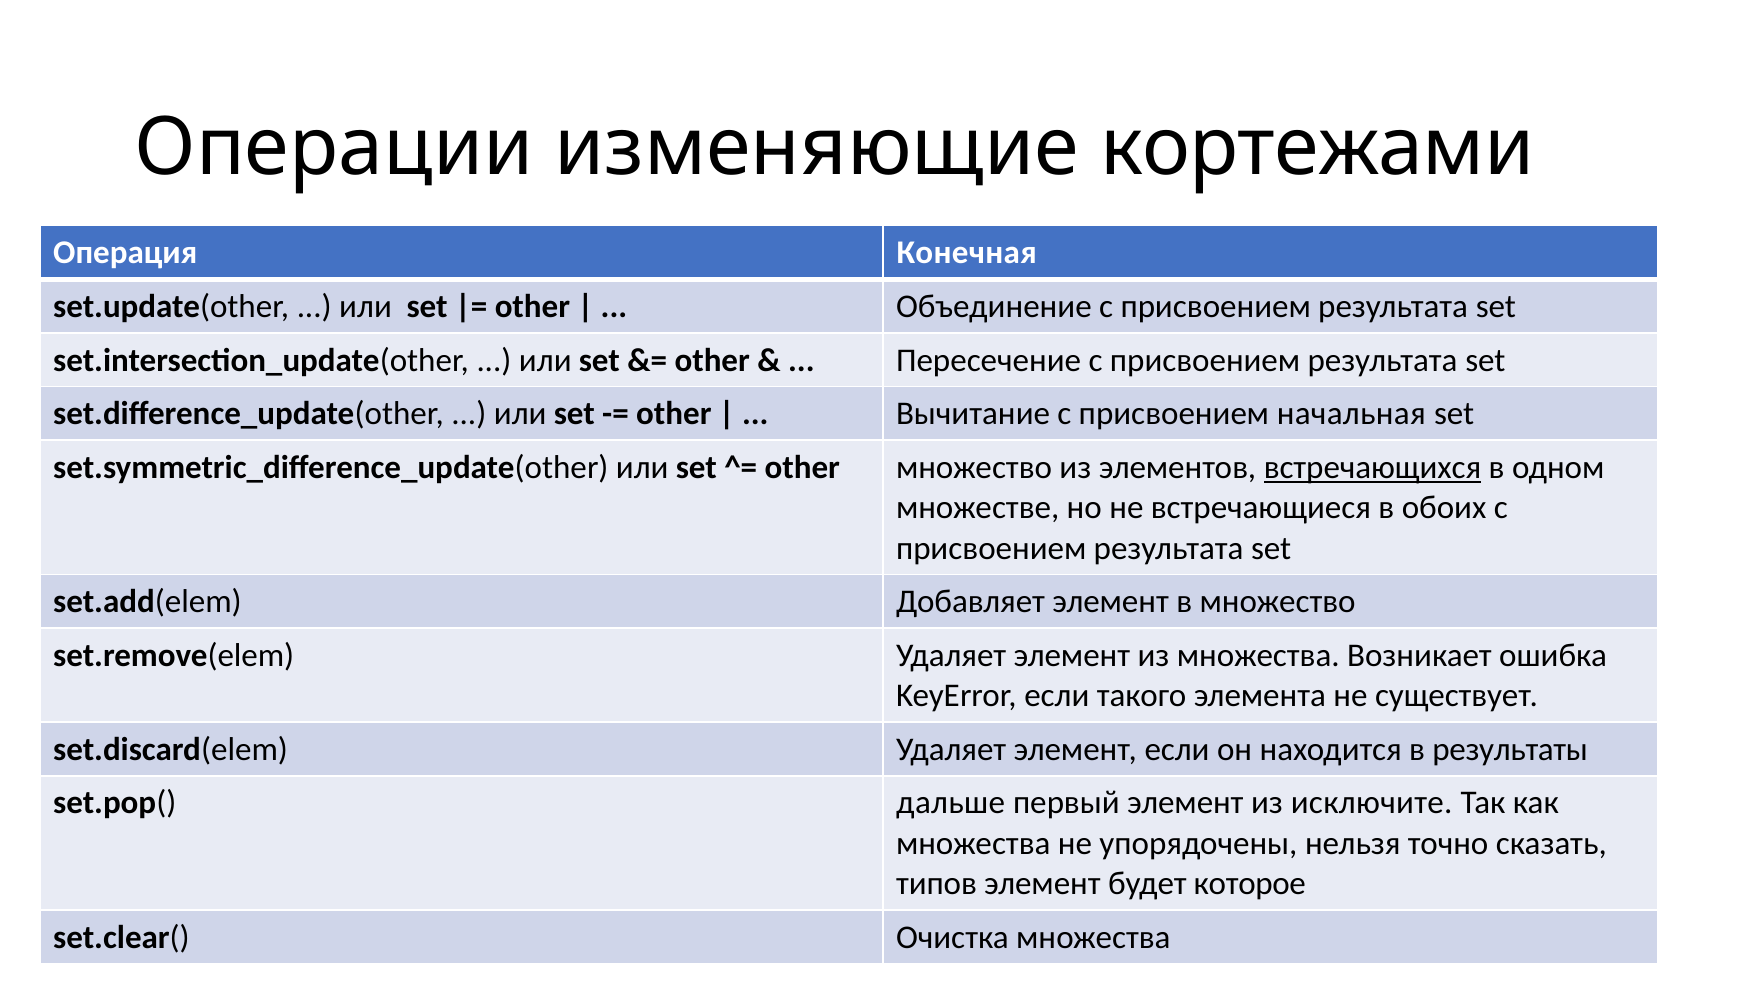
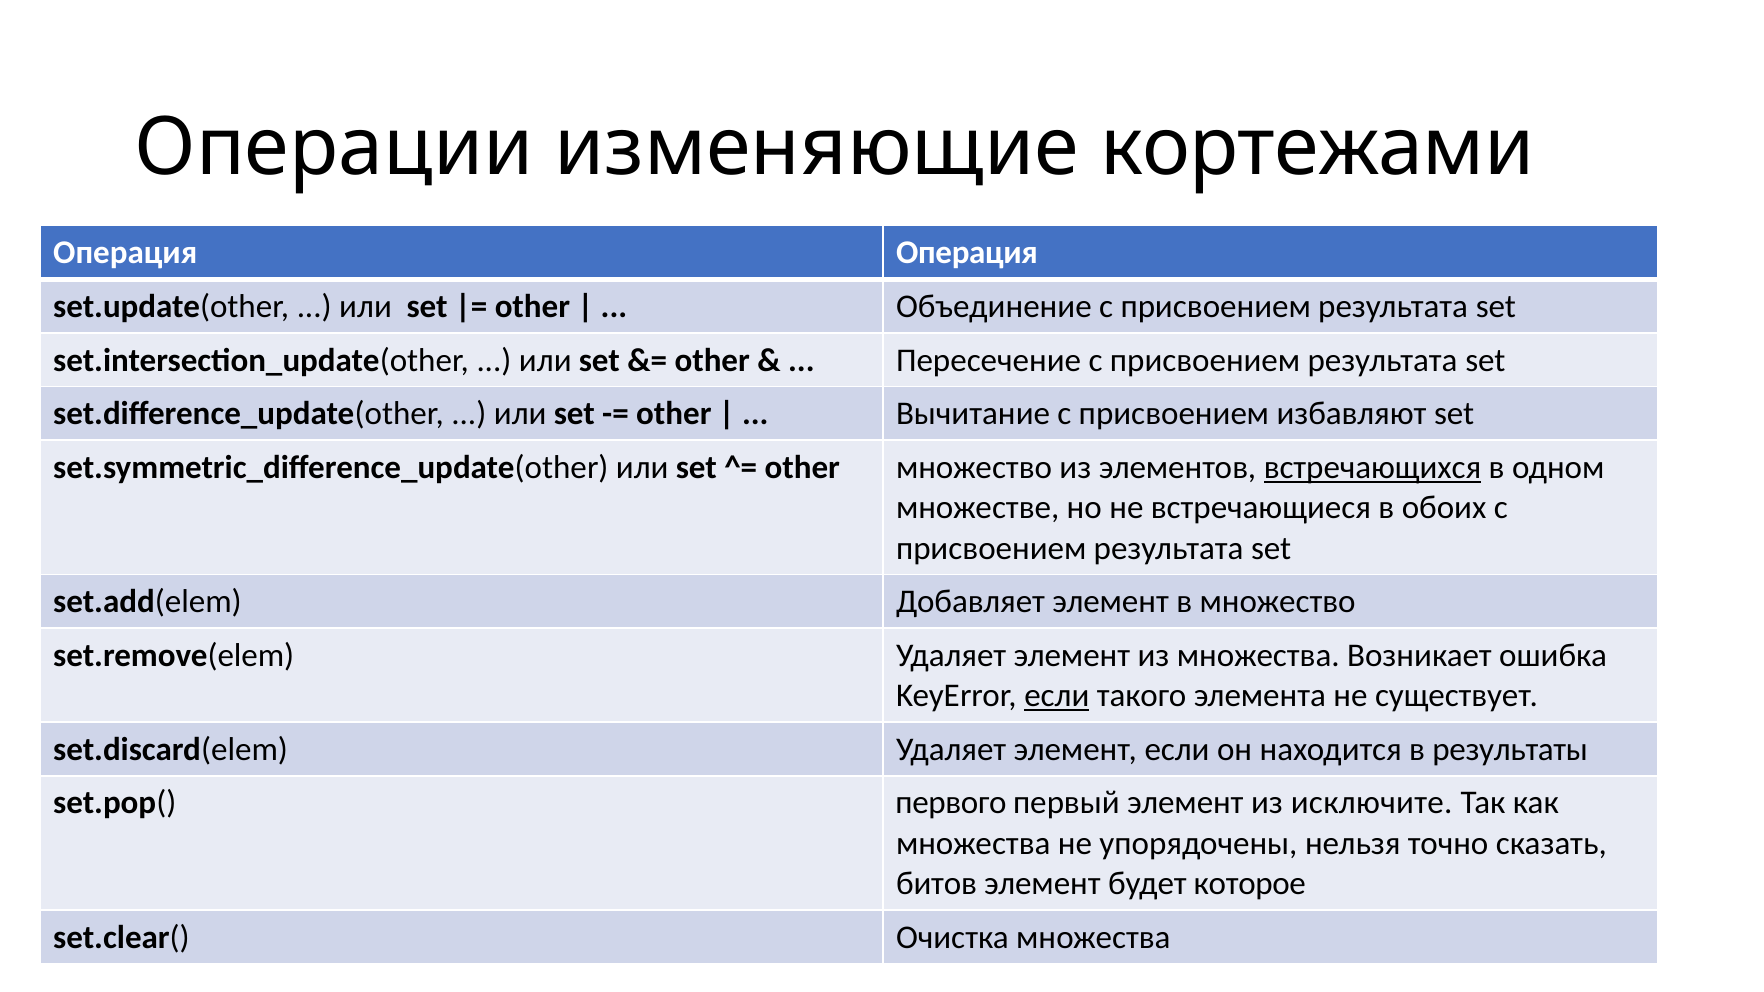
Операция Конечная: Конечная -> Операция (967, 253)
начальная: начальная -> избавляют (1352, 414)
если underline: none -> present (1057, 696)
дальше: дальше -> первого (951, 803)
типов: типов -> битов (937, 884)
